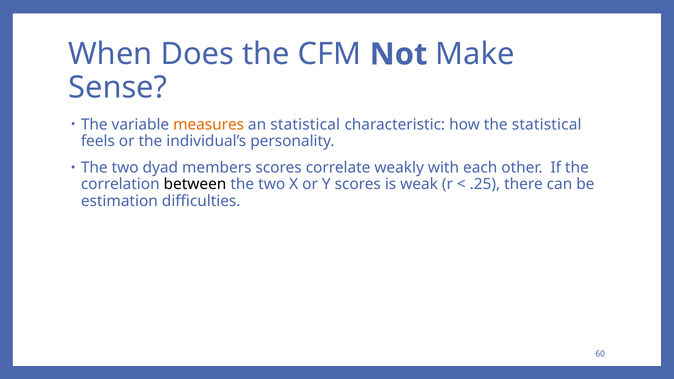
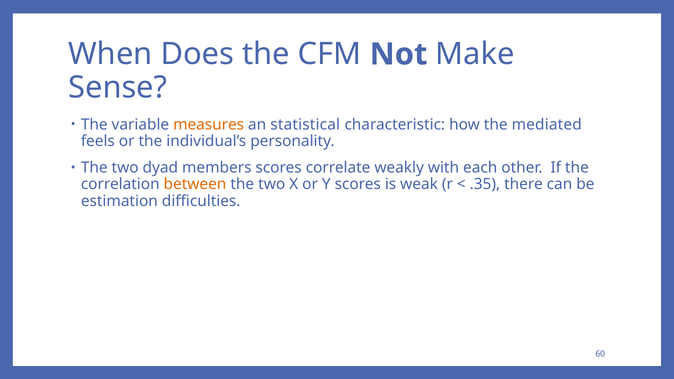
the statistical: statistical -> mediated (547, 125)
between colour: black -> orange (195, 184)
.25: .25 -> .35 (485, 184)
